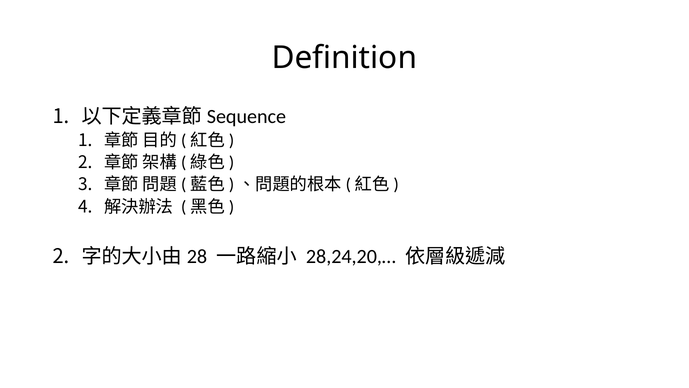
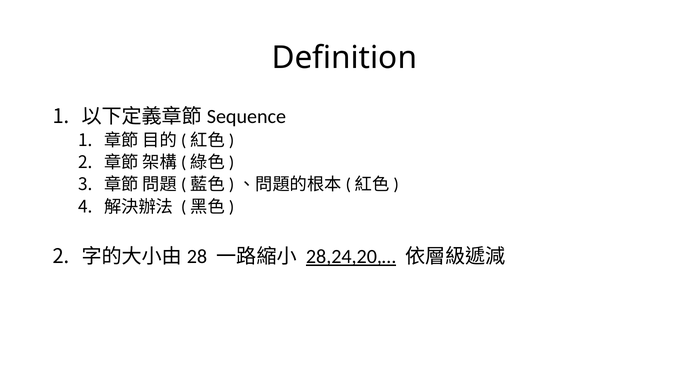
28,24,20,… underline: none -> present (351, 256)
